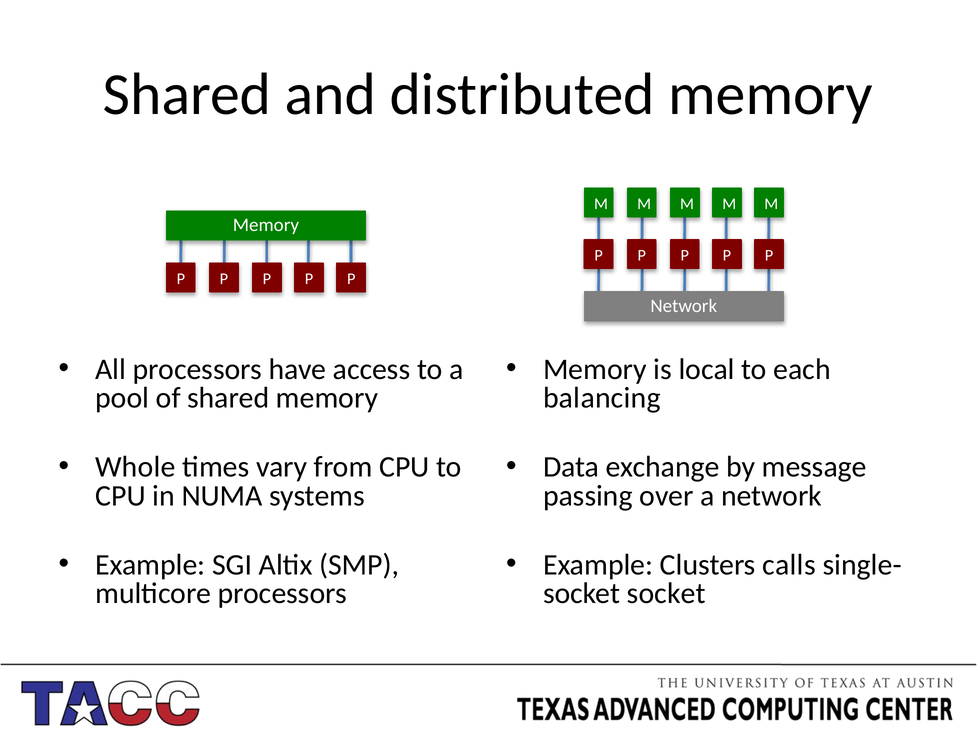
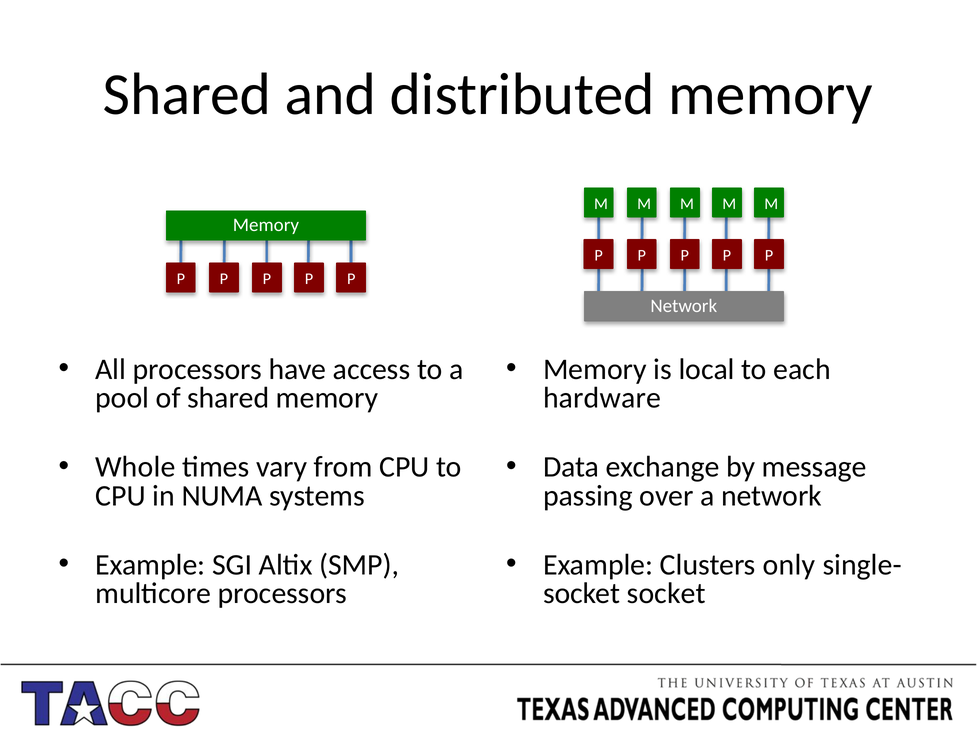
balancing: balancing -> hardware (602, 398)
calls: calls -> only (789, 565)
